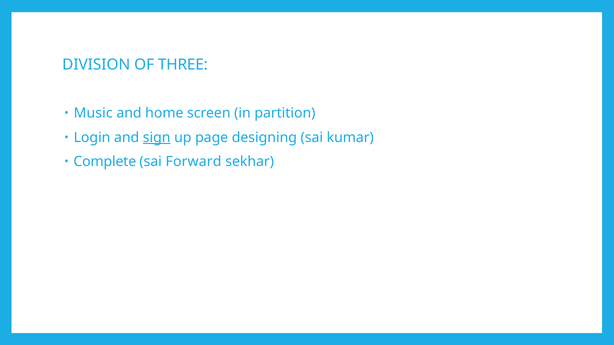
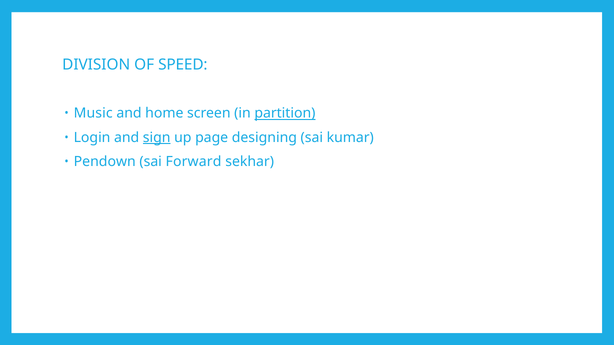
THREE: THREE -> SPEED (183, 65)
partition underline: none -> present (285, 113)
Complete: Complete -> Pendown (105, 162)
